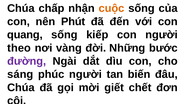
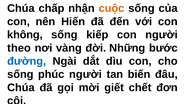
Phút: Phút -> Hiến (73, 22)
quang: quang -> không (25, 35)
đường colour: purple -> blue (27, 61)
sáng: sáng -> sống (20, 74)
